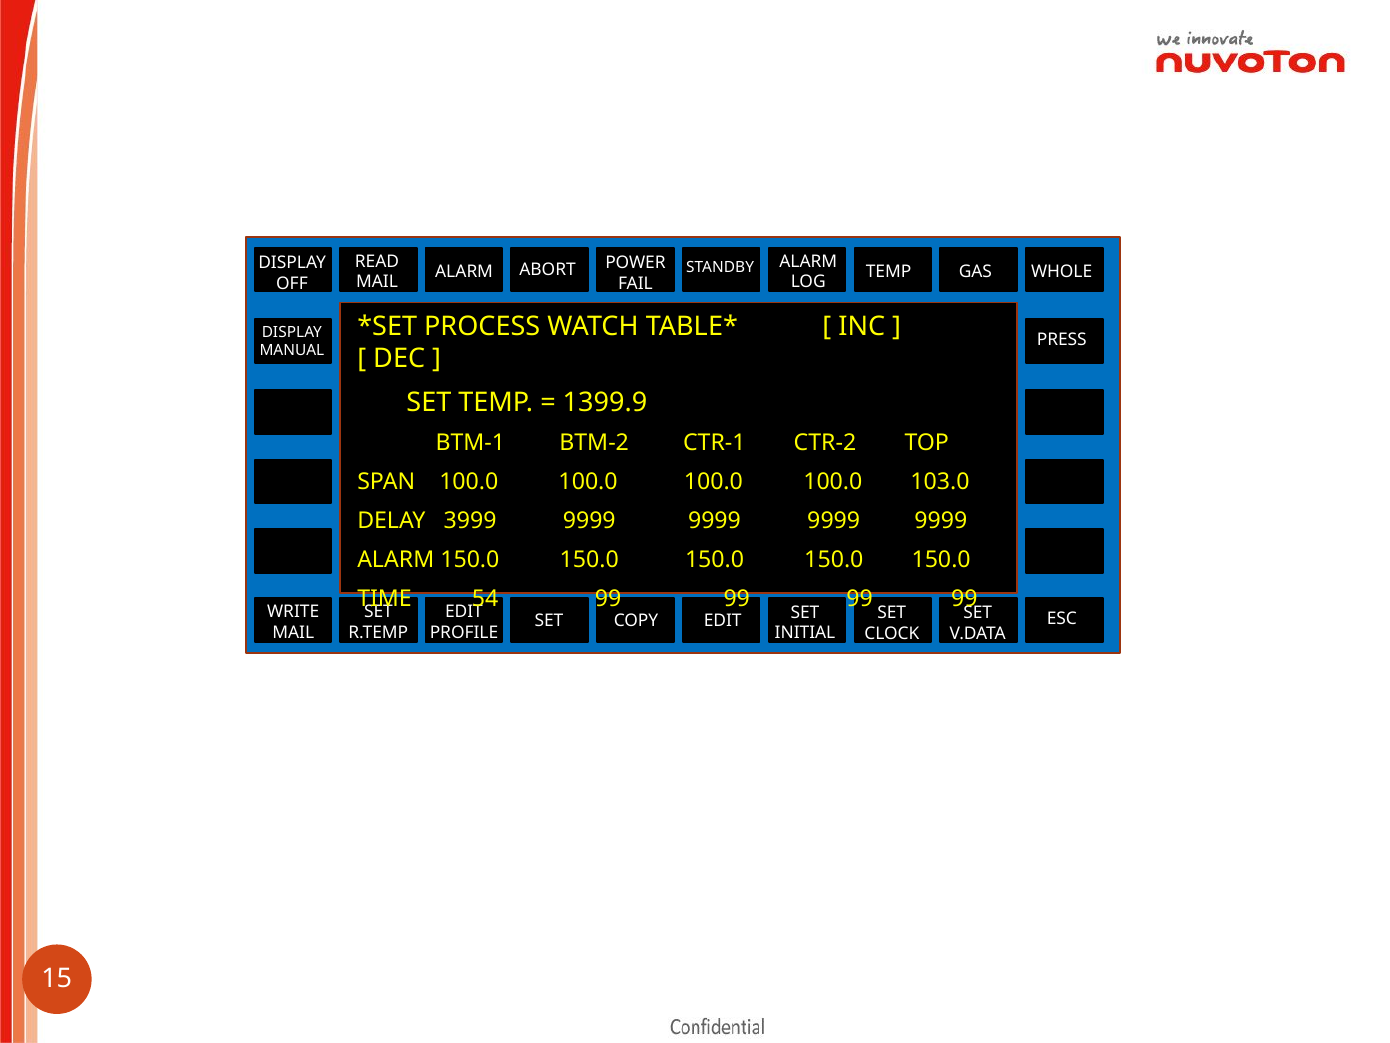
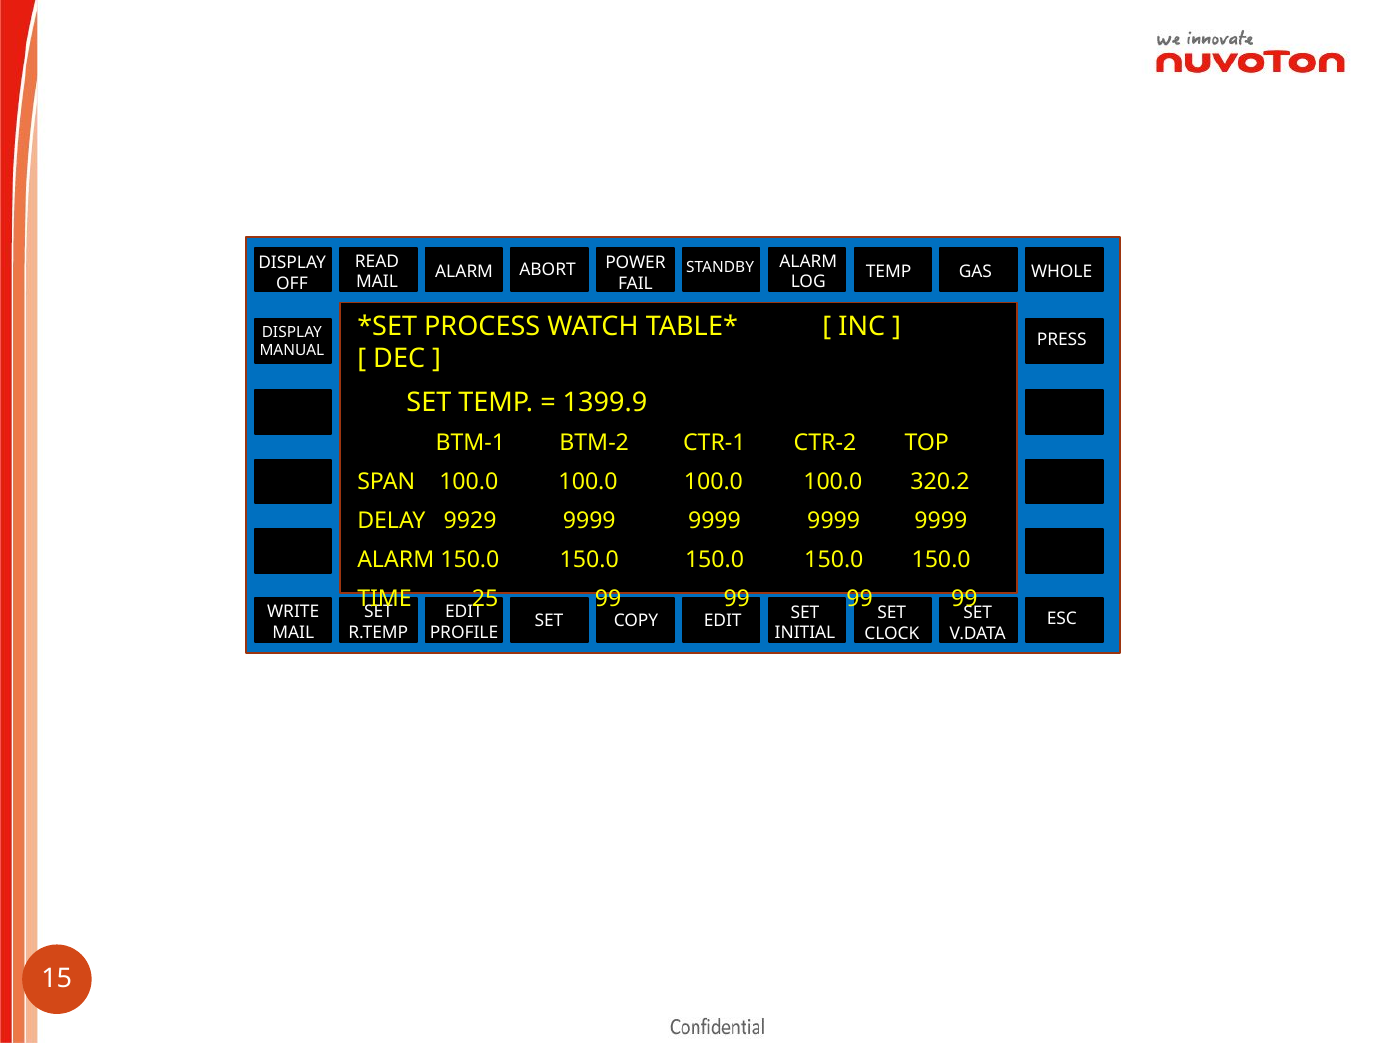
103.0: 103.0 -> 320.2 (940, 482)
3999: 3999 -> 9929 (470, 521)
54: 54 -> 25 (485, 599)
